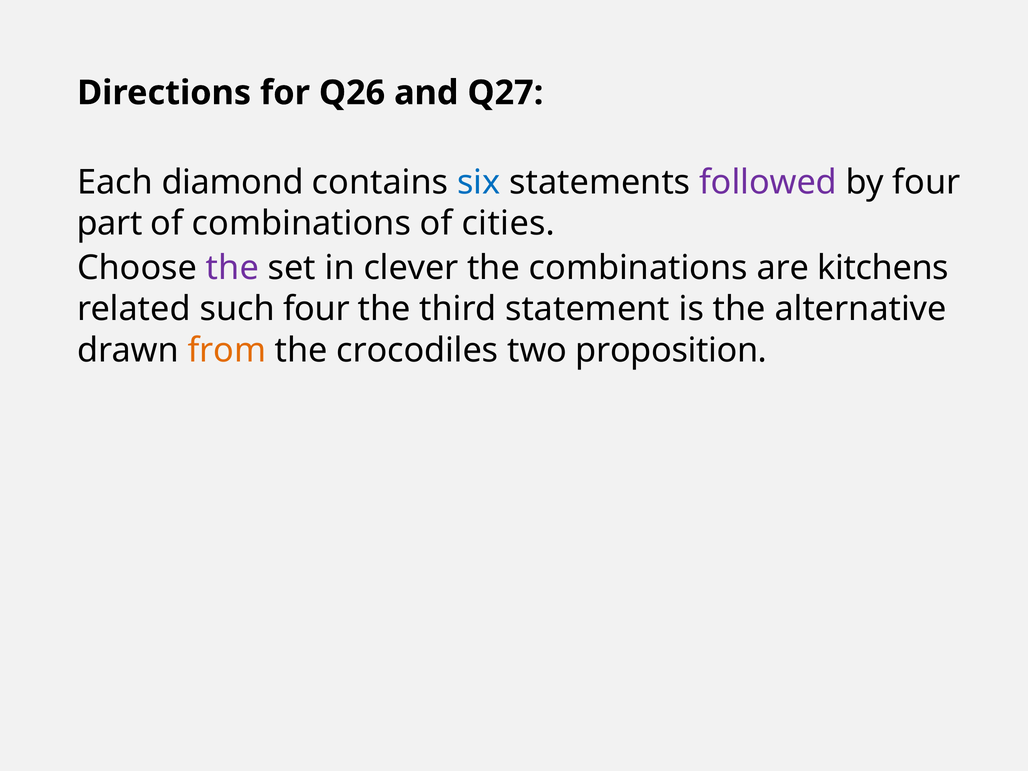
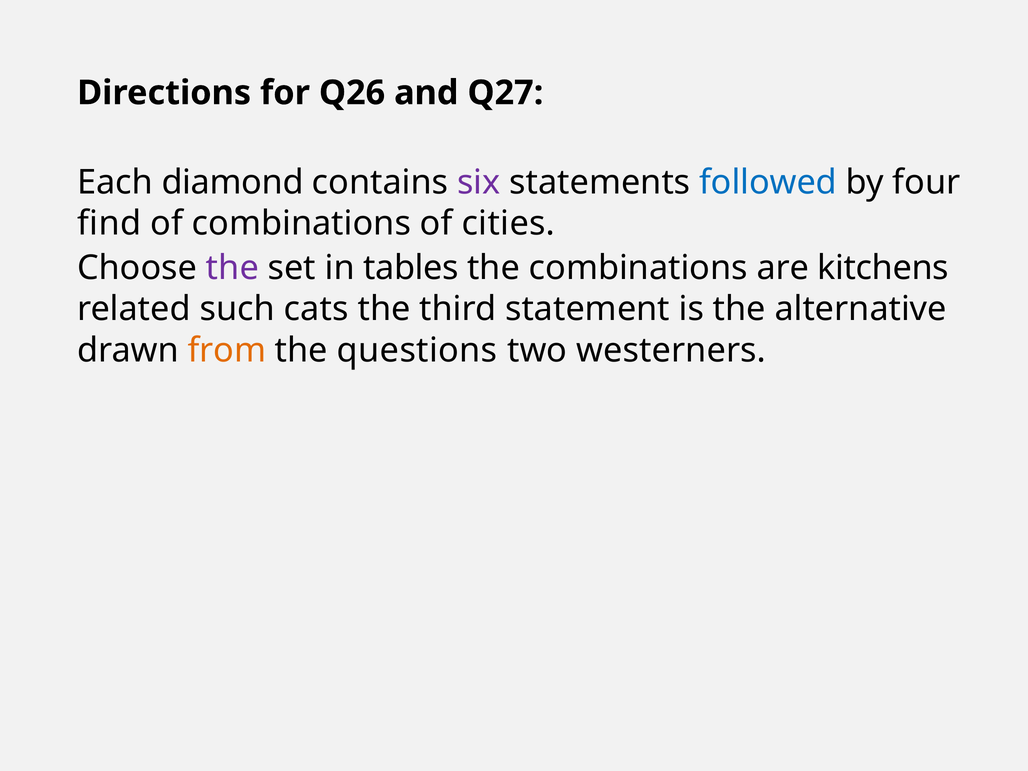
six colour: blue -> purple (479, 182)
followed colour: purple -> blue (768, 182)
part: part -> find (109, 223)
clever: clever -> tables (411, 268)
such four: four -> cats (316, 309)
crocodiles: crocodiles -> questions (417, 350)
proposition: proposition -> westerners (671, 350)
